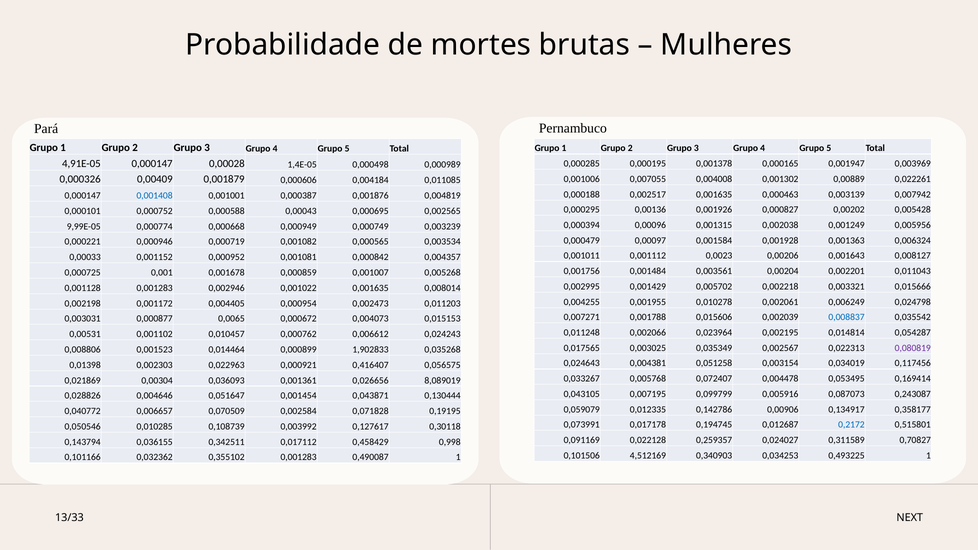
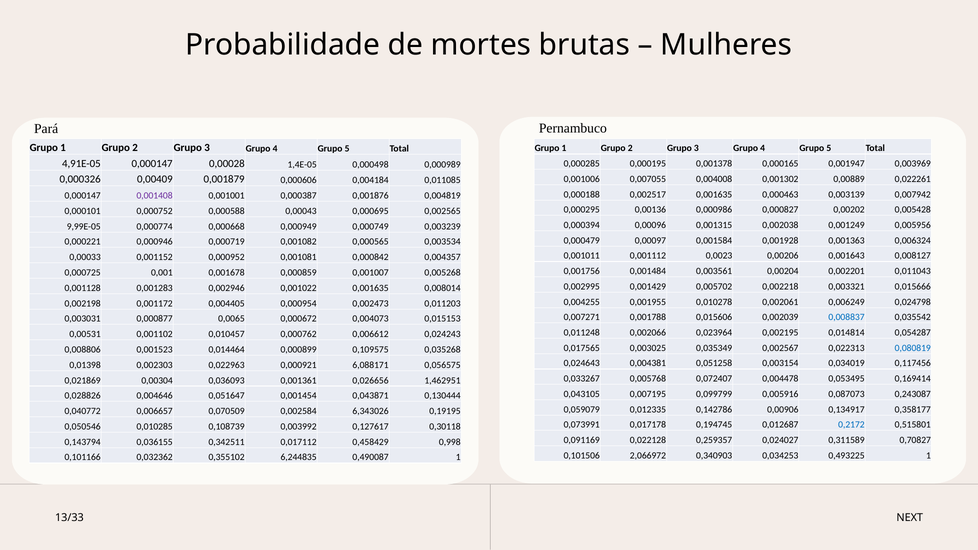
0,001408 colour: blue -> purple (155, 196)
0,001926: 0,001926 -> 0,000986 (714, 210)
0,080819 colour: purple -> blue (913, 348)
1,902833: 1,902833 -> 0,109575 (371, 350)
0,416407: 0,416407 -> 6,088171 (371, 365)
8,089019: 8,089019 -> 1,462951 (443, 380)
0,071828: 0,071828 -> 6,343026 (371, 411)
4,512169: 4,512169 -> 2,066972 (648, 456)
0,355102 0,001283: 0,001283 -> 6,244835 (299, 457)
